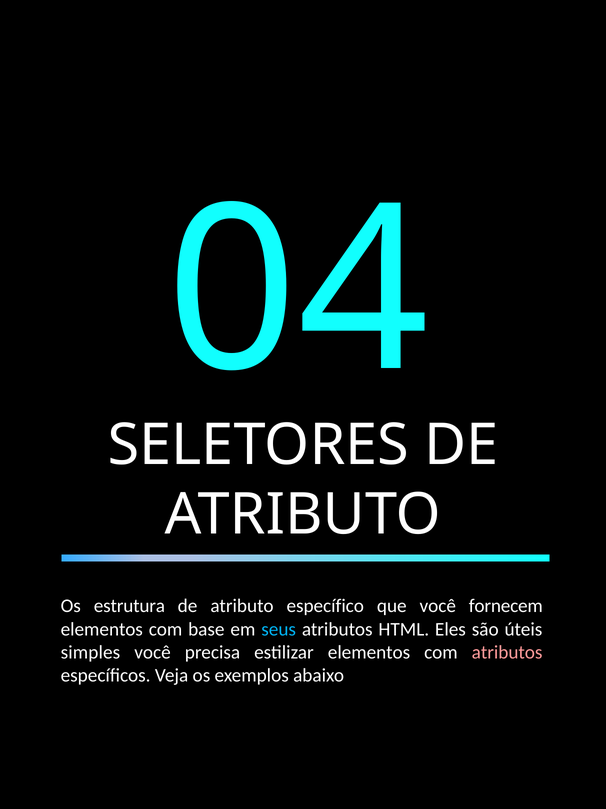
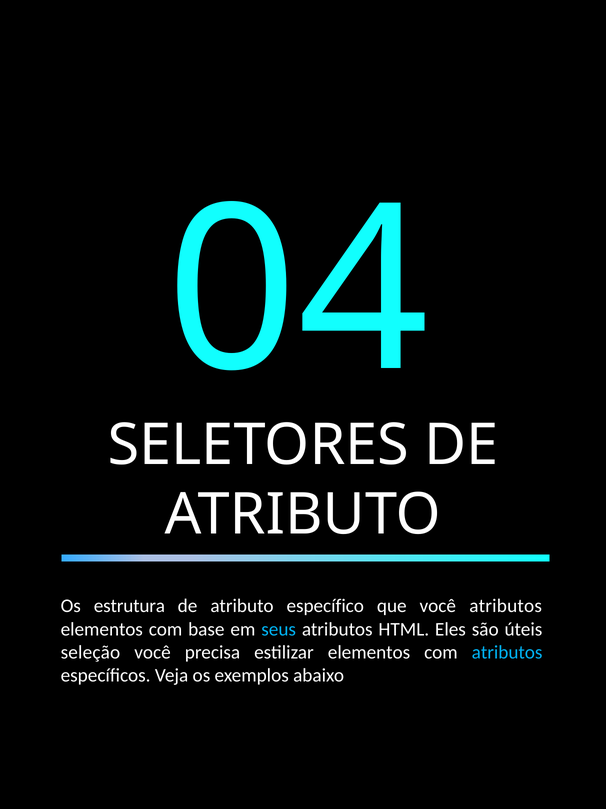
você fornecem: fornecem -> atributos (506, 605)
simples: simples -> seleção (90, 651)
atributos colour: pink -> light blue (507, 651)
